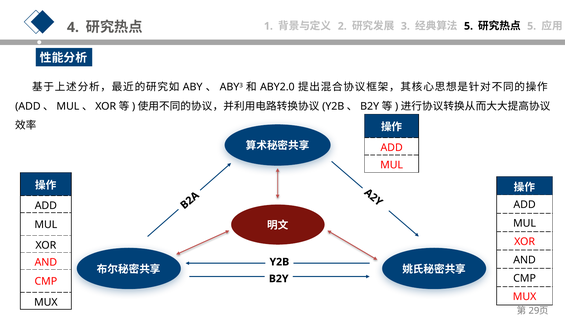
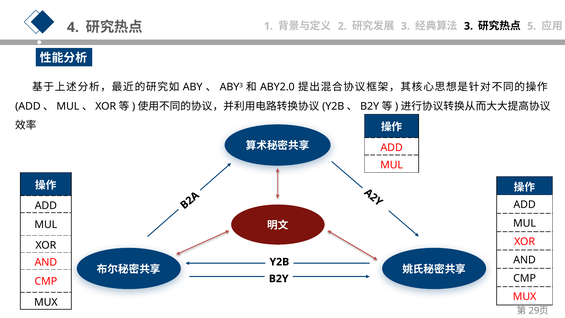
5: 5 -> 3 (469, 26)
